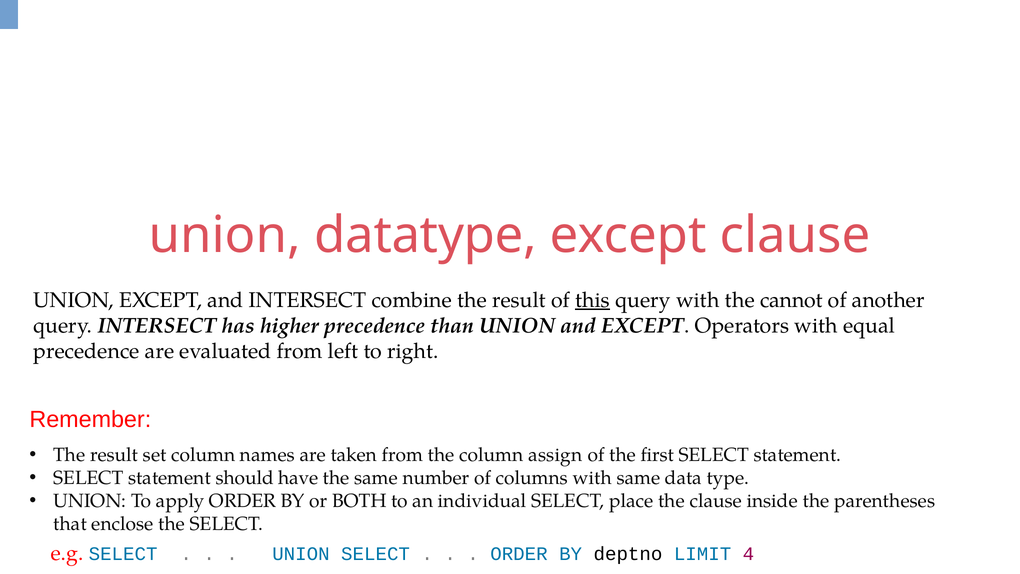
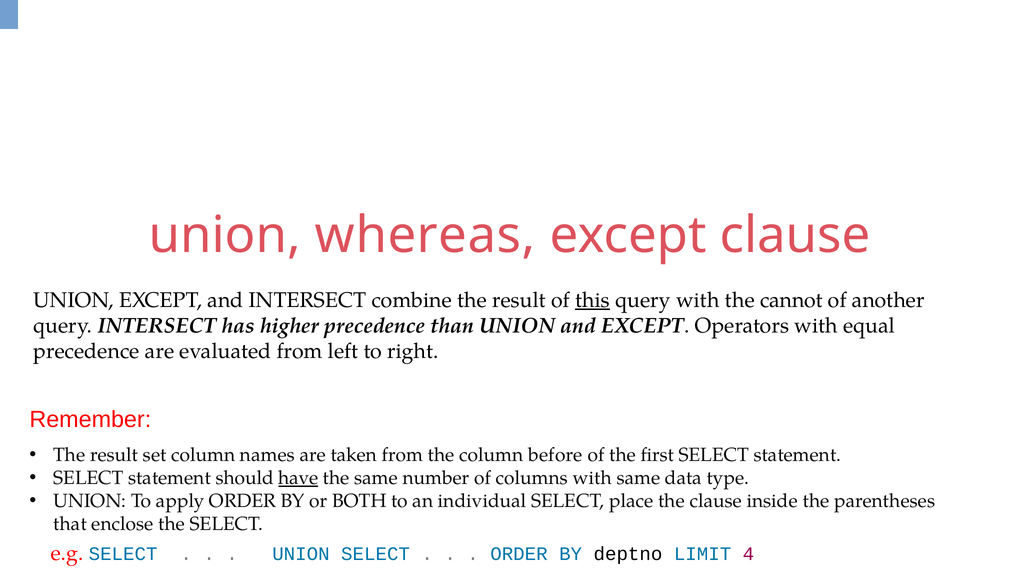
datatype: datatype -> whereas (425, 236)
assign: assign -> before (555, 455)
have underline: none -> present (298, 478)
